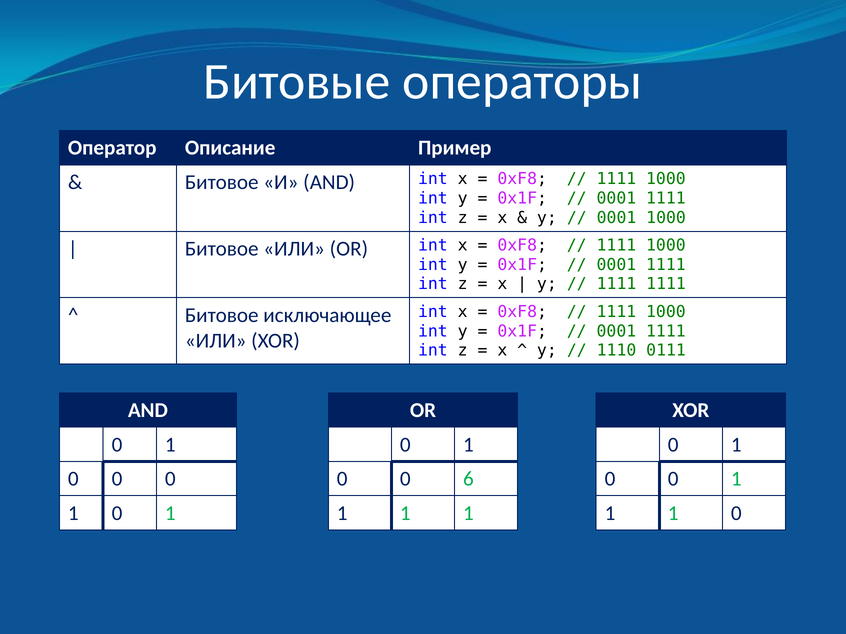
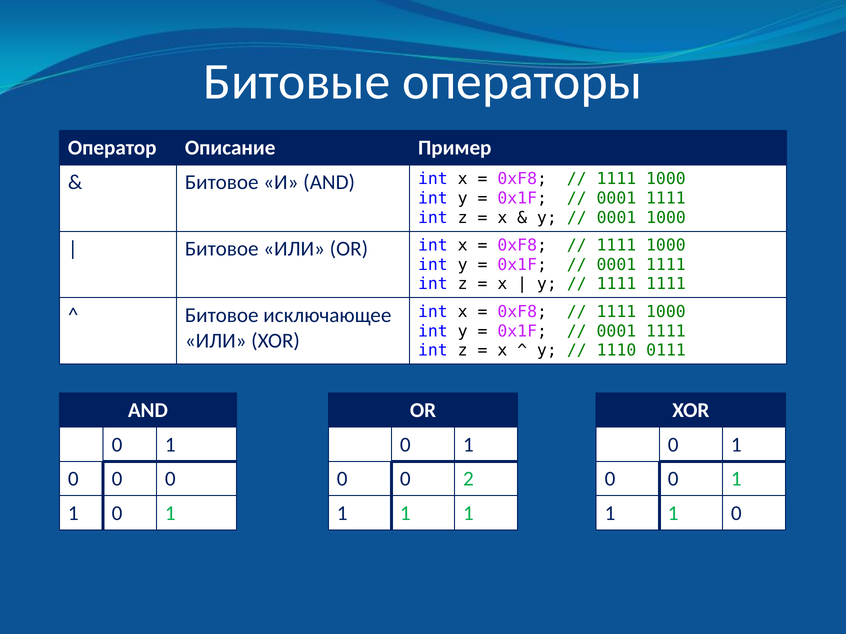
6: 6 -> 2 (468, 479)
